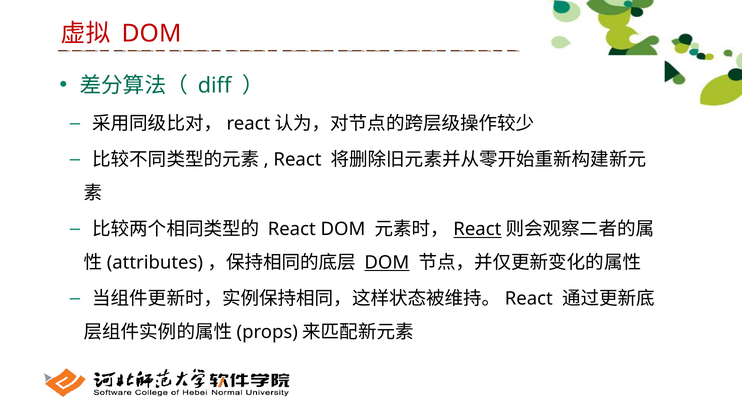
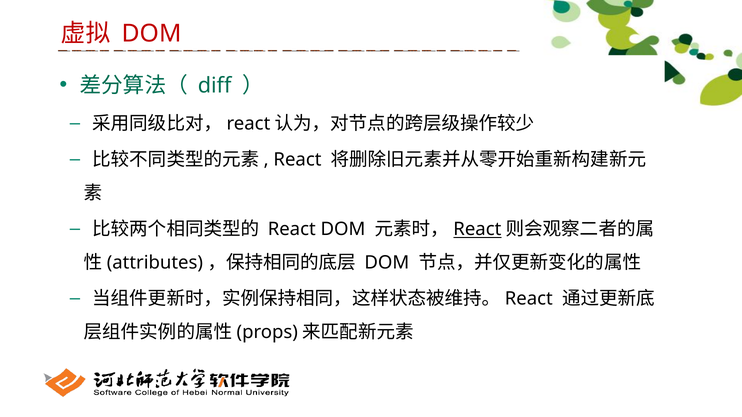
DOM underline: present -> none (387, 263)
